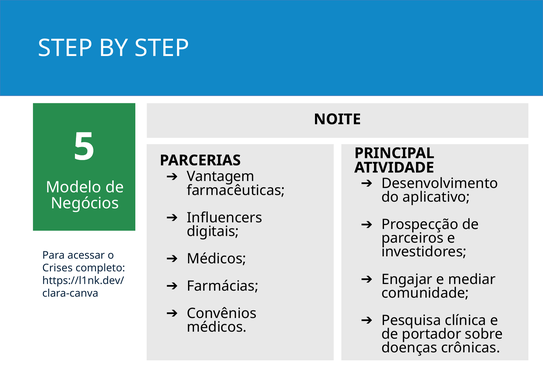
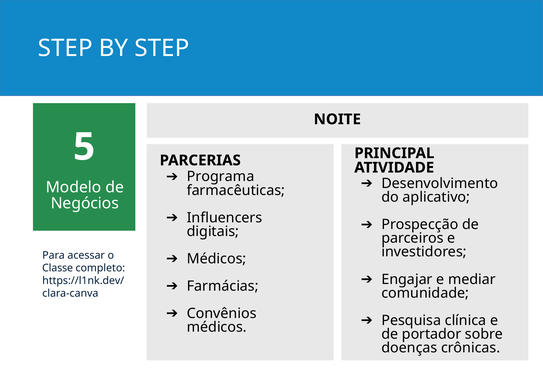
Vantagem: Vantagem -> Programa (221, 177)
Crises: Crises -> Classe (58, 268)
